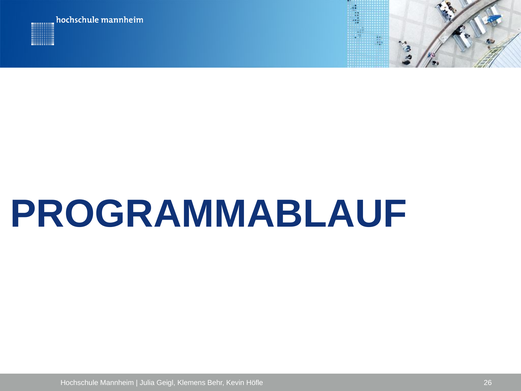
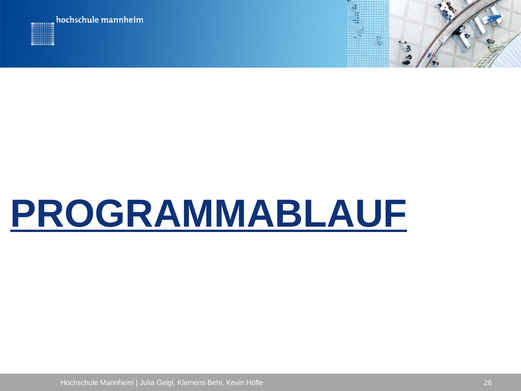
PROGRAMMABLAUF underline: none -> present (209, 214)
